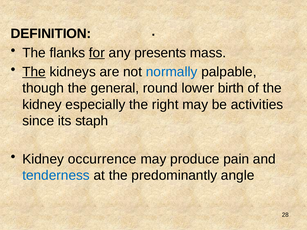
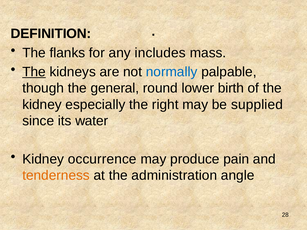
for underline: present -> none (97, 53)
presents: presents -> includes (160, 53)
activities: activities -> supplied (257, 105)
staph: staph -> water (92, 121)
tenderness colour: blue -> orange (56, 176)
predominantly: predominantly -> administration (174, 176)
